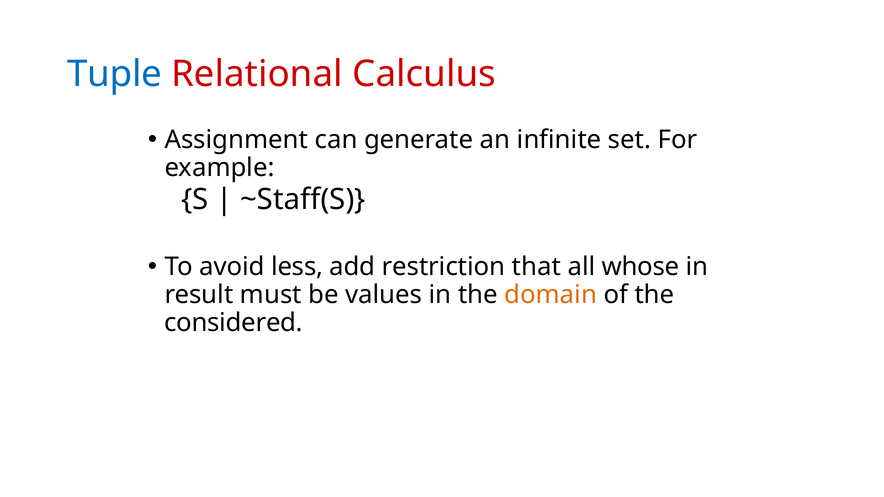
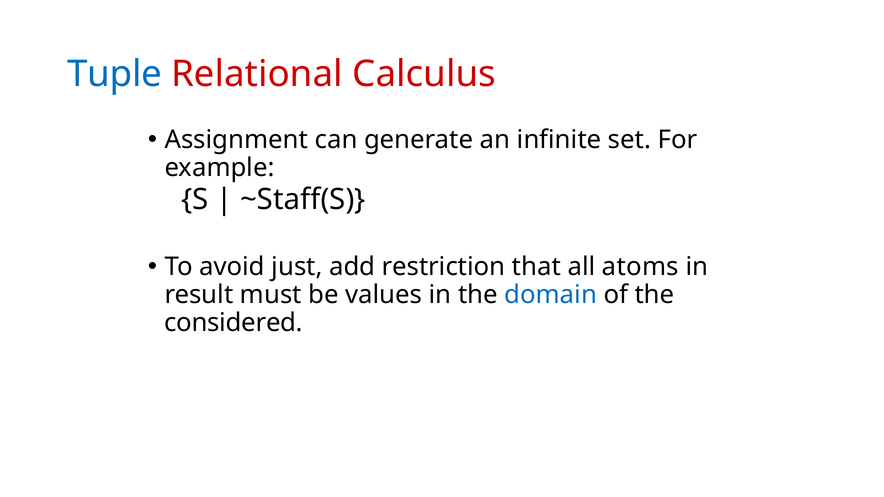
less: less -> just (297, 267)
whose: whose -> atoms (640, 267)
domain colour: orange -> blue (551, 295)
